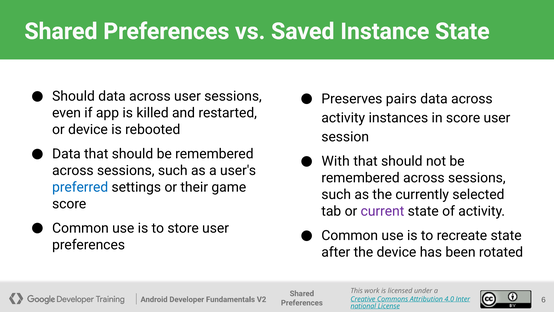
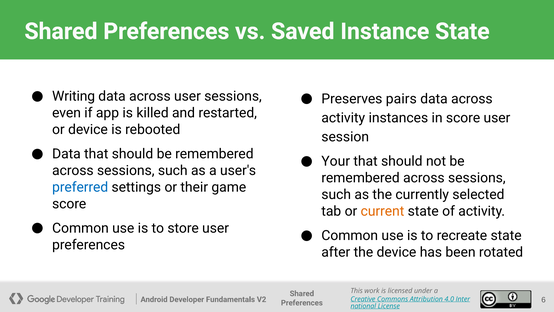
Should: Should -> Writing (74, 96)
With: With -> Your (336, 161)
current colour: purple -> orange (382, 211)
